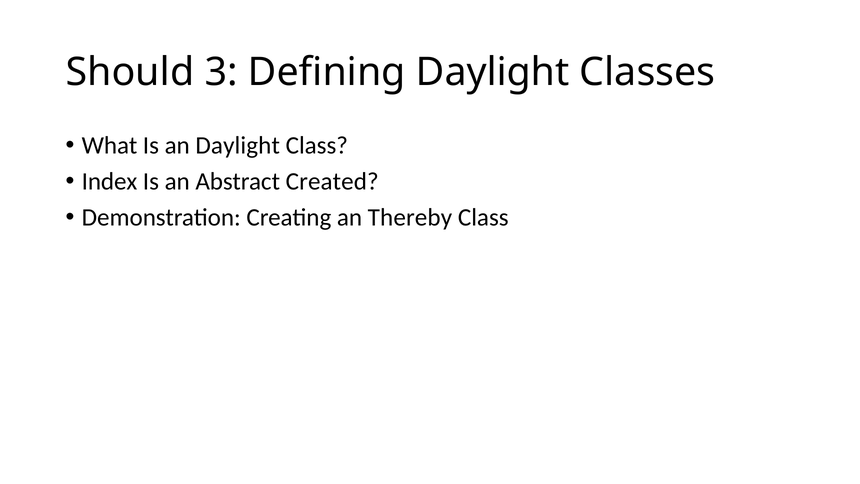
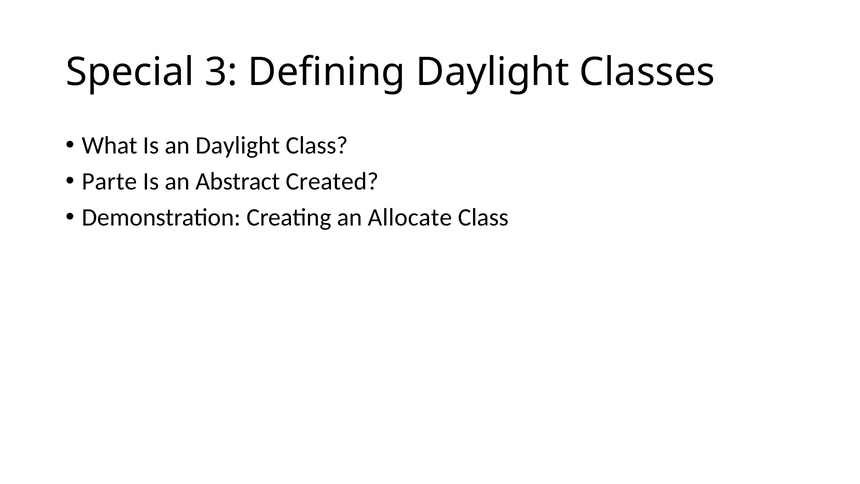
Should: Should -> Special (130, 72)
Index: Index -> Parte (109, 181)
Thereby: Thereby -> Allocate (410, 218)
